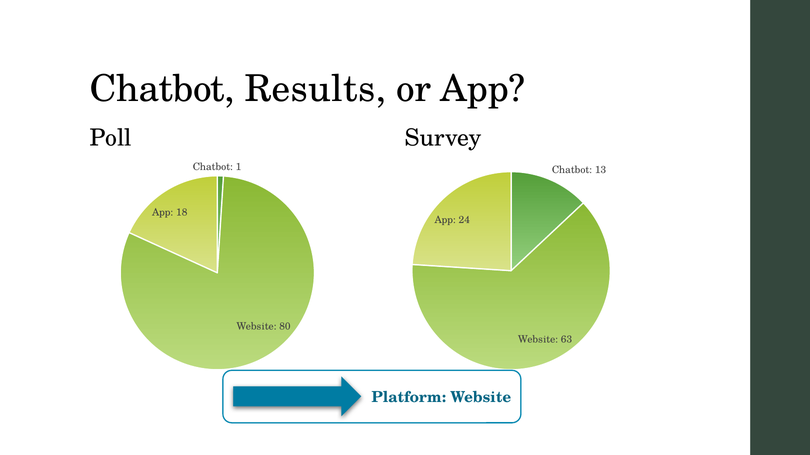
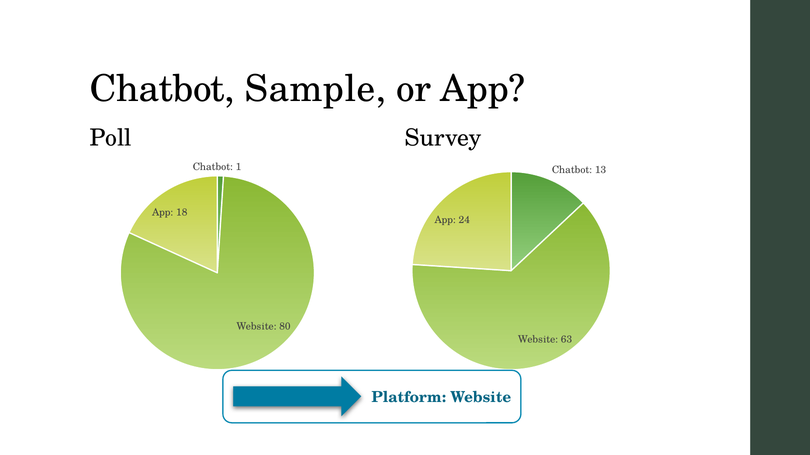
Results: Results -> Sample (315, 89)
